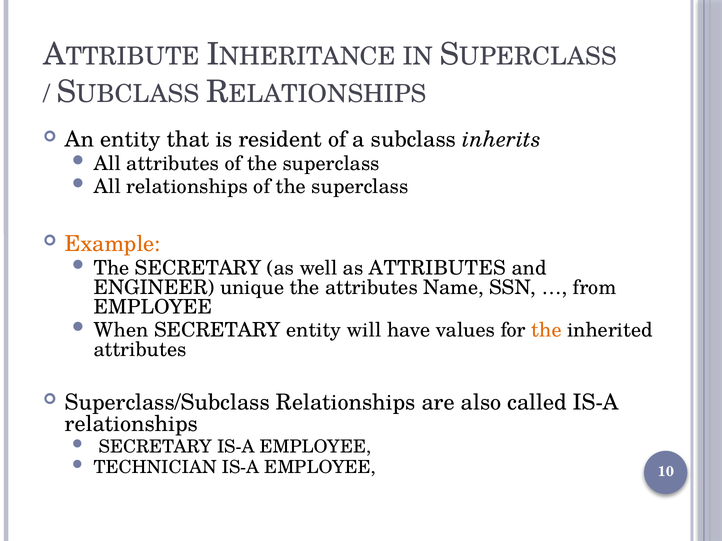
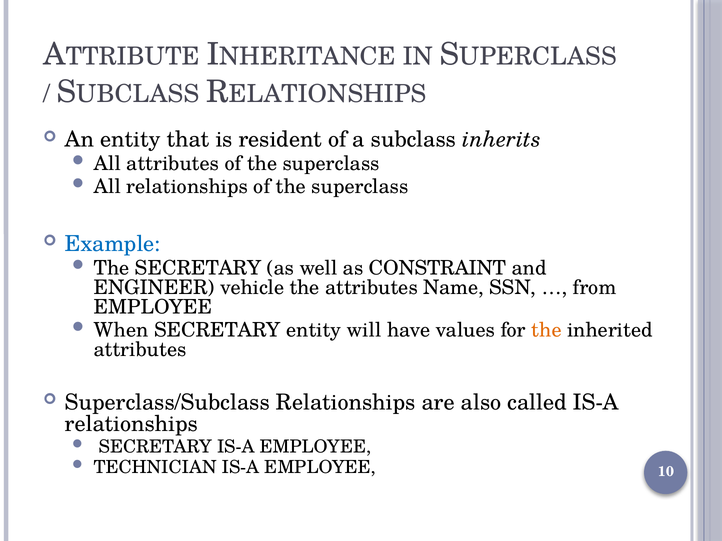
Example colour: orange -> blue (113, 244)
as ATTRIBUTES: ATTRIBUTES -> CONSTRAINT (438, 268)
unique: unique -> vehicle (252, 288)
